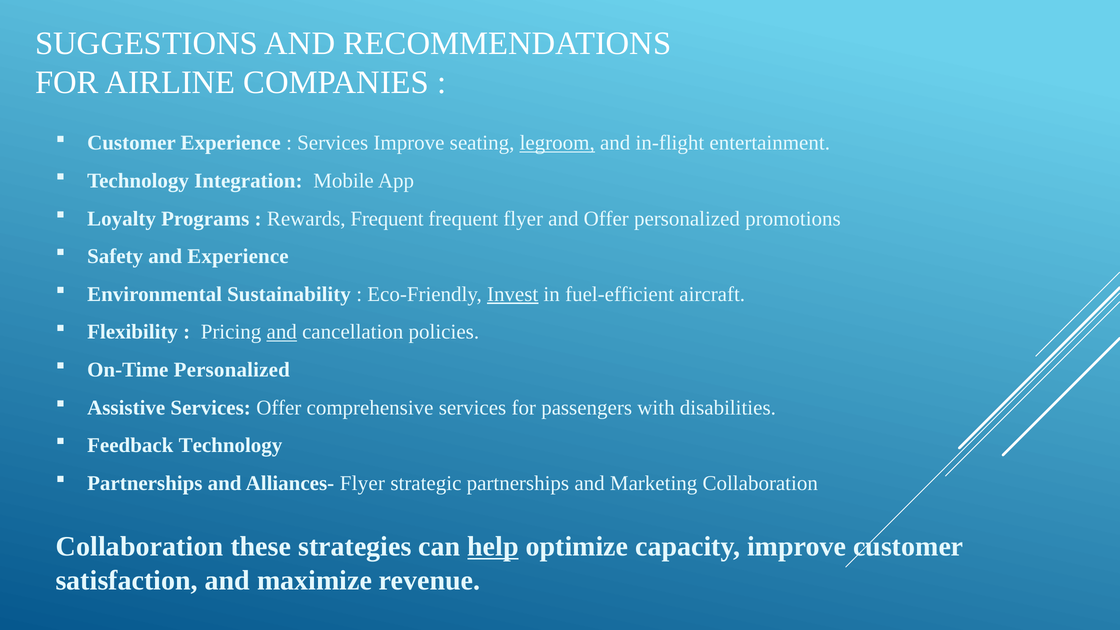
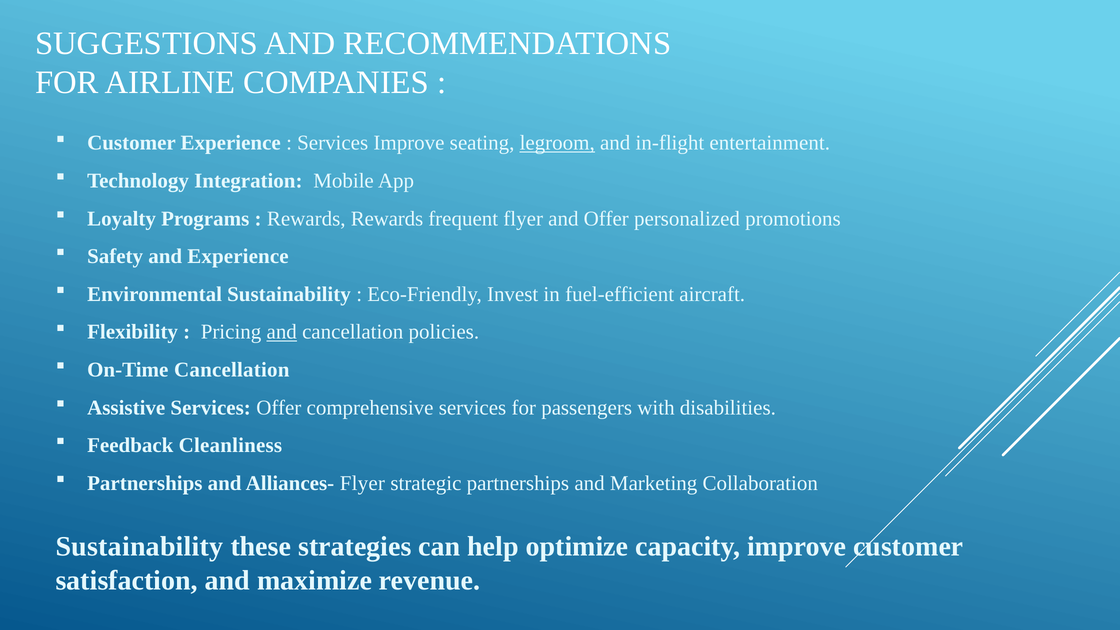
Rewards Frequent: Frequent -> Rewards (387, 219)
Invest underline: present -> none (513, 294)
On-Time Personalized: Personalized -> Cancellation (232, 370)
Feedback Technology: Technology -> Cleanliness (230, 445)
Collaboration: Collaboration -> Sustainability (140, 547)
help underline: present -> none (493, 547)
